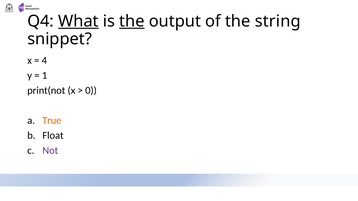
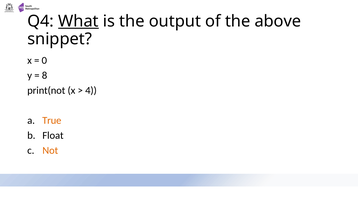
the underline: present -> none (132, 21)
string: string -> above (278, 21)
4: 4 -> 0 (44, 61)
1: 1 -> 8 (45, 76)
0: 0 -> 4 (91, 91)
Not colour: purple -> orange (50, 151)
